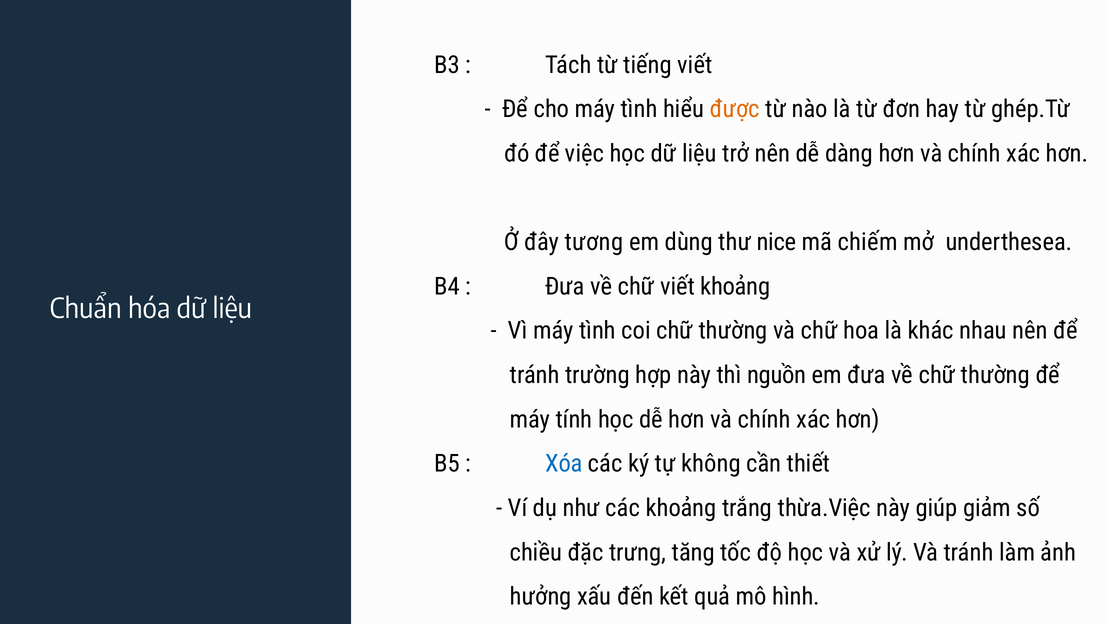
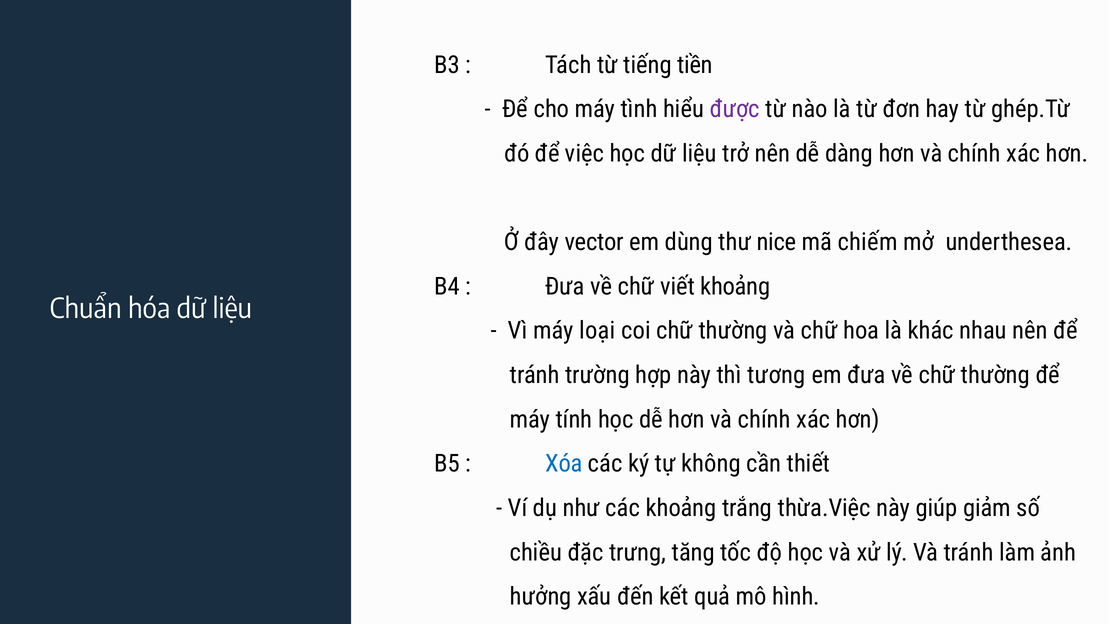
tiếng viết: viết -> tiền (695, 65)
được colour: orange -> purple (735, 109)
tương: tương -> vector (594, 242)
Vì máy tình: tình -> loại (597, 331)
nguồn: nguồn -> tương (776, 375)
